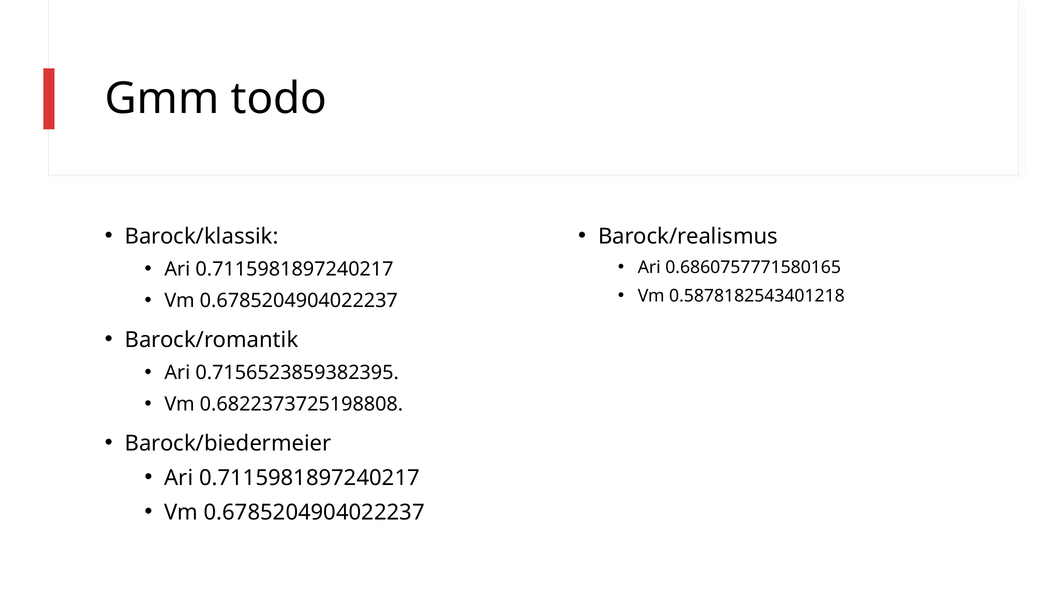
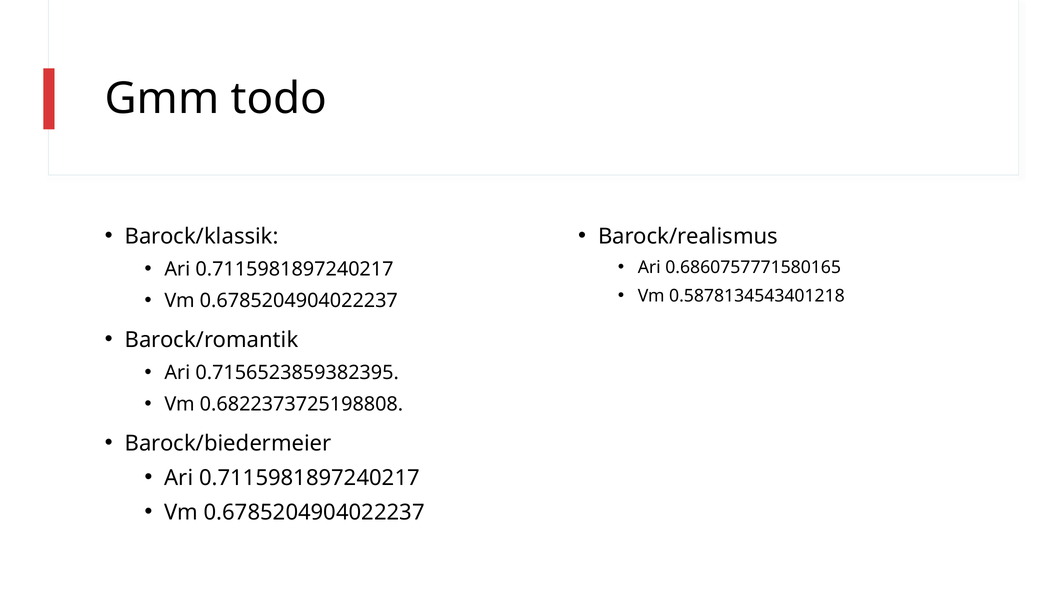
0.5878182543401218: 0.5878182543401218 -> 0.5878134543401218 (757, 296)
